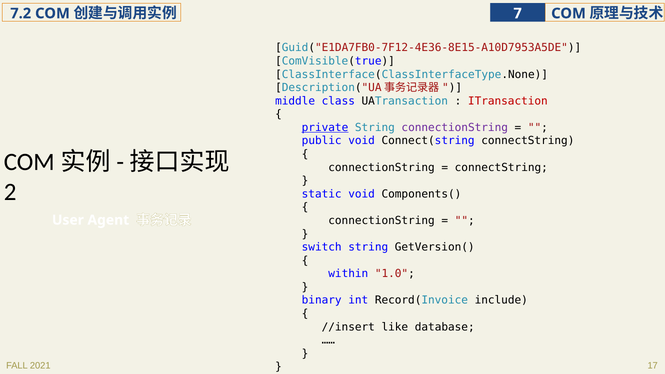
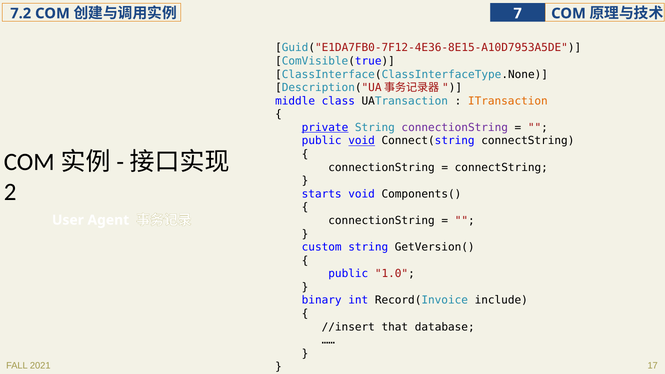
ITransaction colour: red -> orange (508, 101)
void underline: none -> present (362, 141)
static: static -> starts (322, 194)
switch: switch -> custom (322, 247)
within: within -> public (348, 274)
like: like -> that (395, 327)
